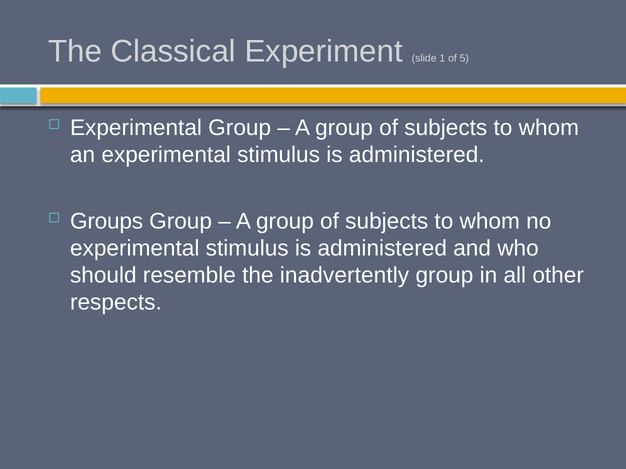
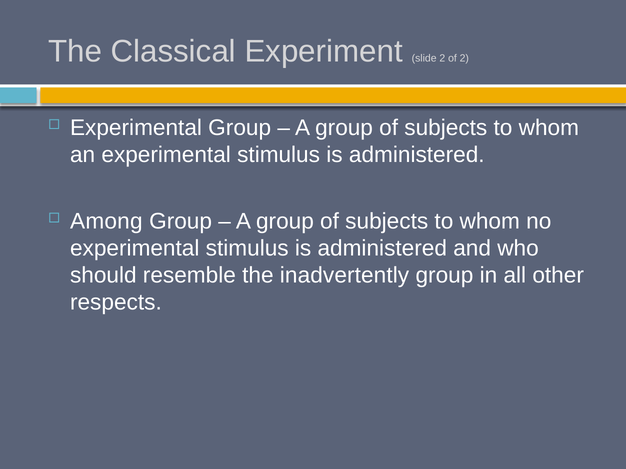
slide 1: 1 -> 2 (442, 59)
of 5: 5 -> 2 (464, 59)
Groups: Groups -> Among (106, 221)
